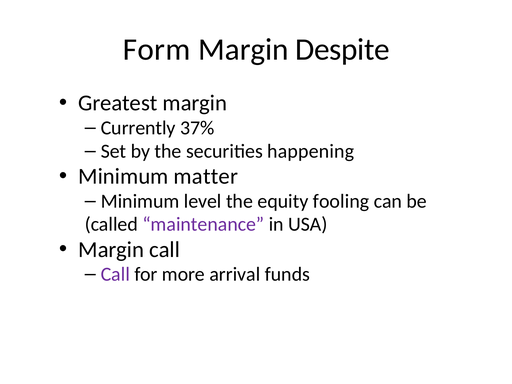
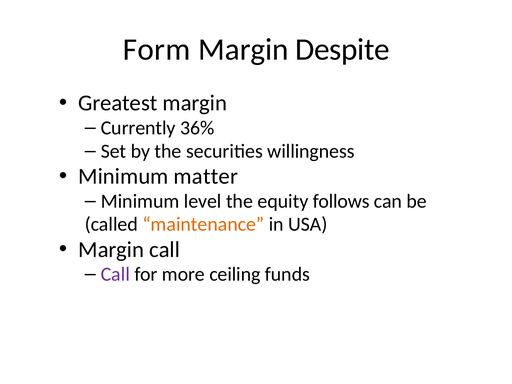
37%: 37% -> 36% (197, 128)
happening: happening -> willingness (311, 151)
fooling: fooling -> follows (341, 201)
maintenance colour: purple -> orange (203, 224)
arrival: arrival -> ceiling (235, 274)
